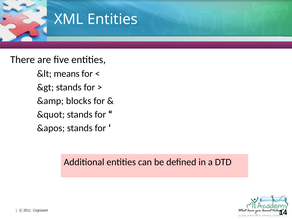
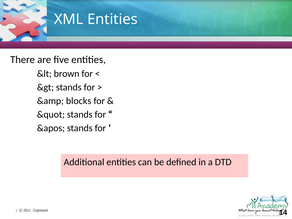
means: means -> brown (67, 74)
